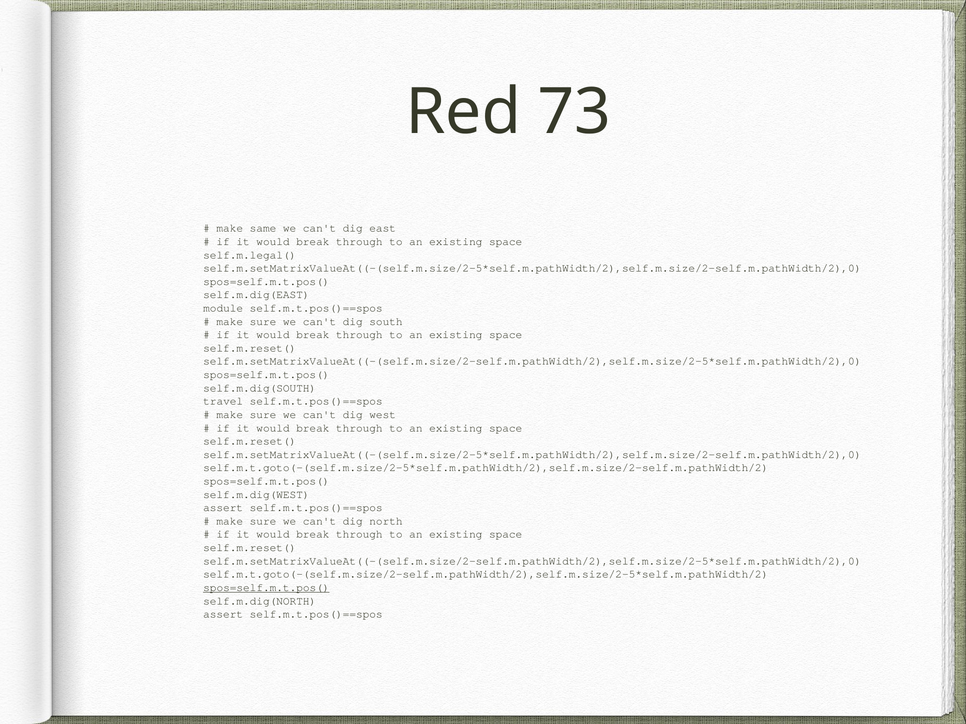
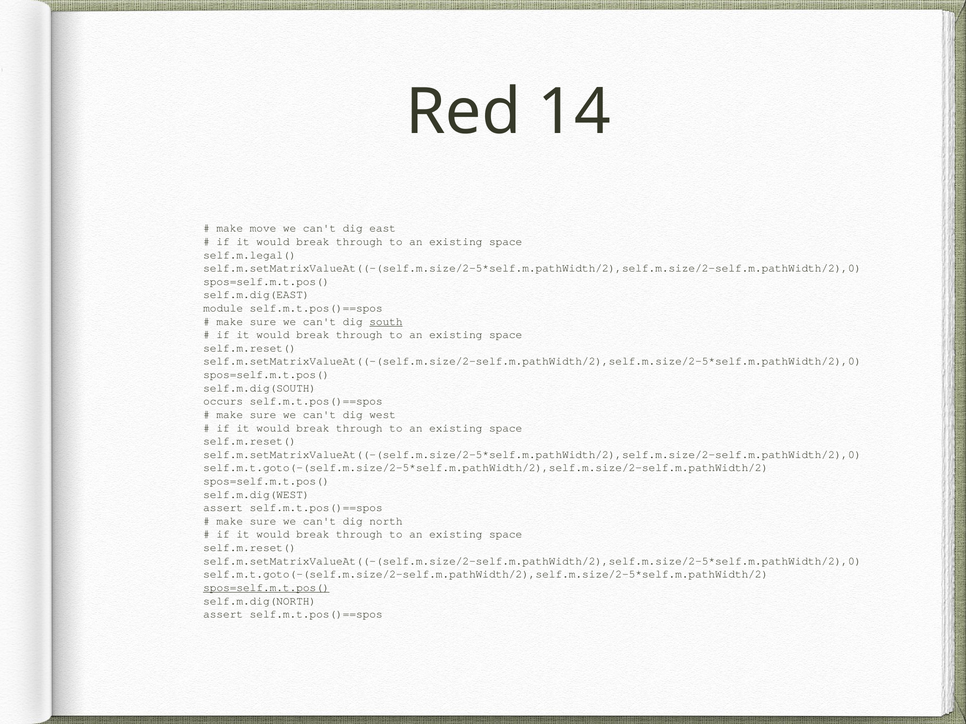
73: 73 -> 14 (574, 112)
same: same -> move (263, 228)
south underline: none -> present (386, 322)
travel: travel -> occurs (223, 402)
